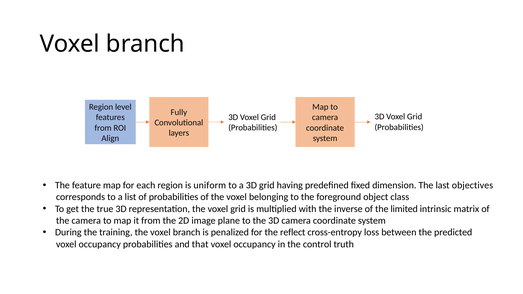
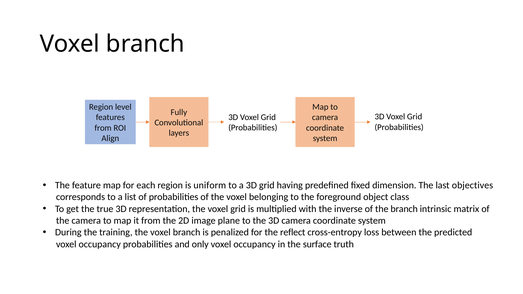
the limited: limited -> branch (404, 209)
that: that -> only (200, 244)
control: control -> surface (317, 244)
